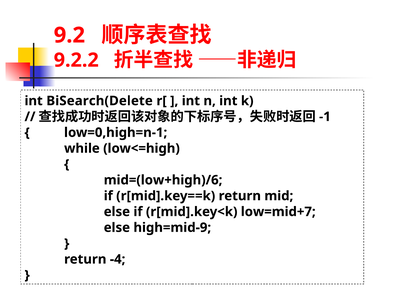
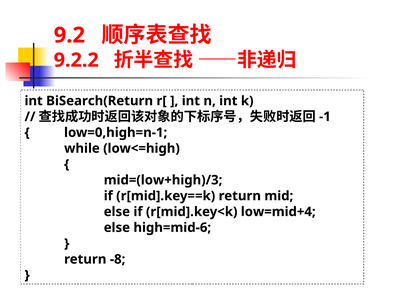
BiSearch(Delete: BiSearch(Delete -> BiSearch(Return (100, 101)
mid=(low+high)/6: mid=(low+high)/6 -> mid=(low+high)/3 (163, 180)
low=mid+7: low=mid+7 -> low=mid+4 (278, 212)
high=mid-9: high=mid-9 -> high=mid-6 (172, 228)
-4: -4 -> -8 (118, 259)
